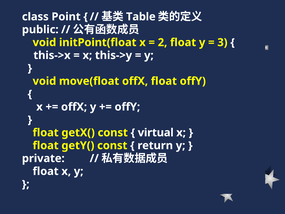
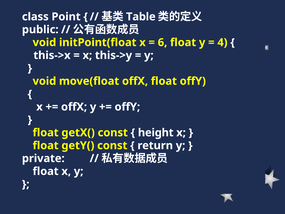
2: 2 -> 6 (163, 42)
3: 3 -> 4 (222, 42)
virtual: virtual -> height (156, 132)
